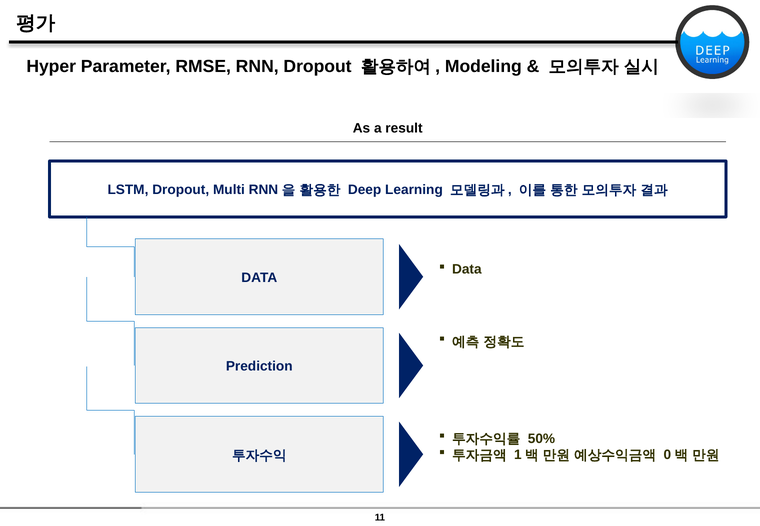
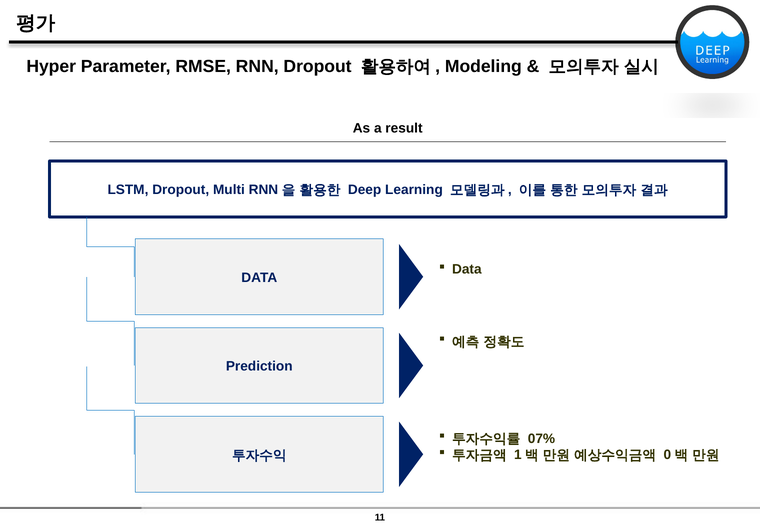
50%: 50% -> 07% (541, 439)
